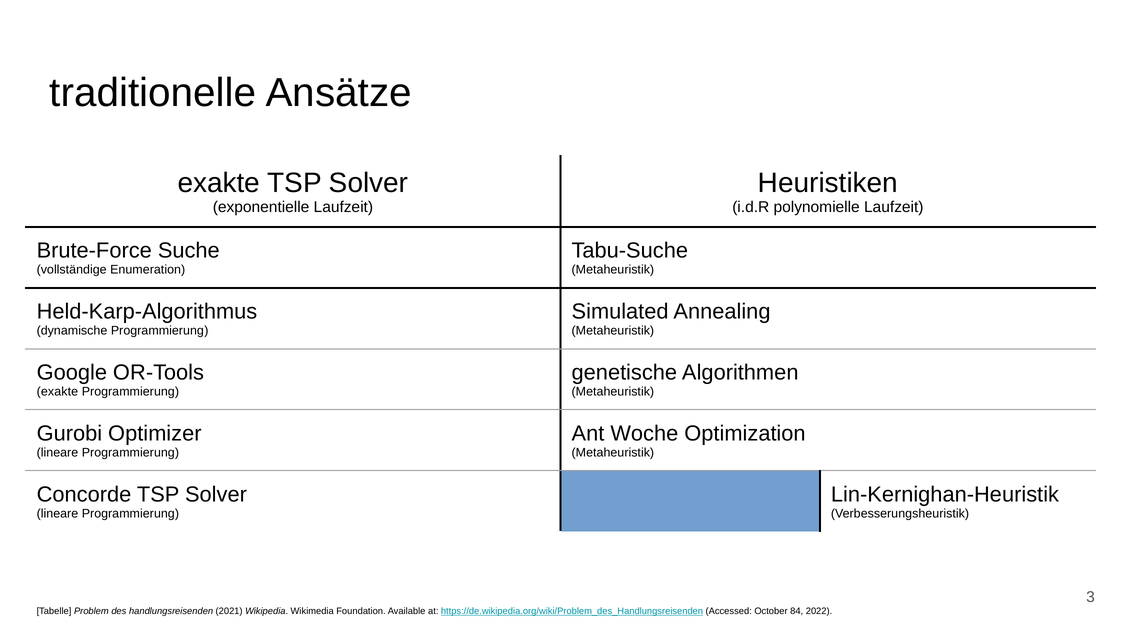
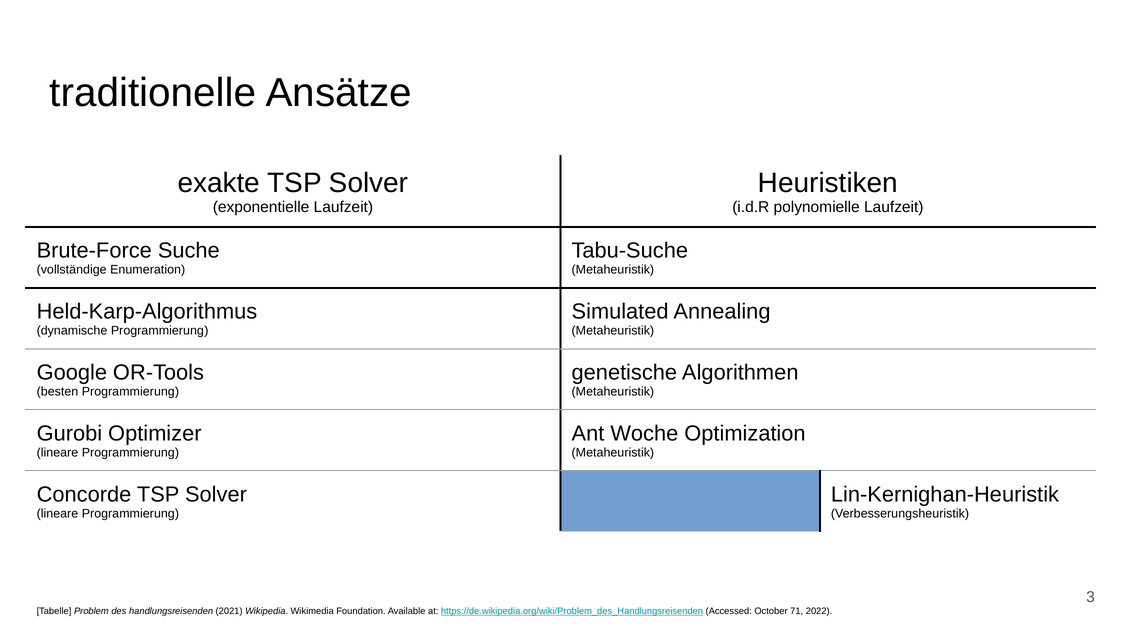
exakte: exakte -> besten (57, 392)
84: 84 -> 71 (797, 611)
